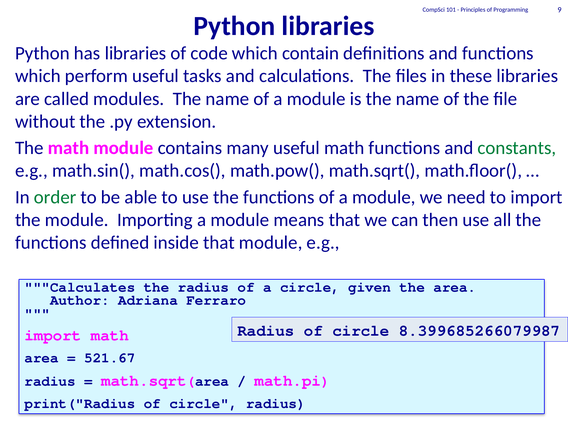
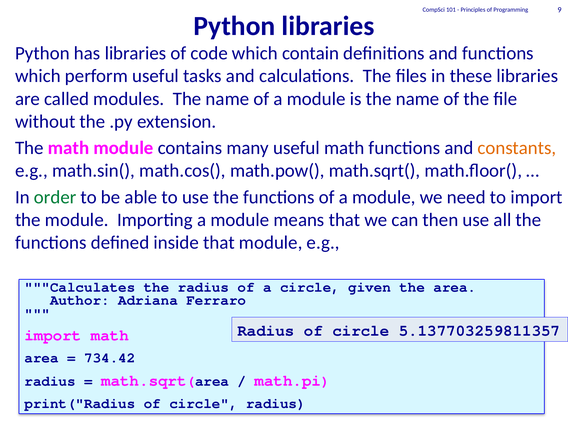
constants colour: green -> orange (517, 148)
8.399685266079987: 8.399685266079987 -> 5.137703259811357 (479, 331)
521.67: 521.67 -> 734.42 (110, 358)
